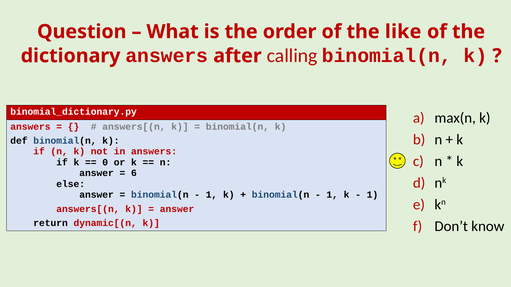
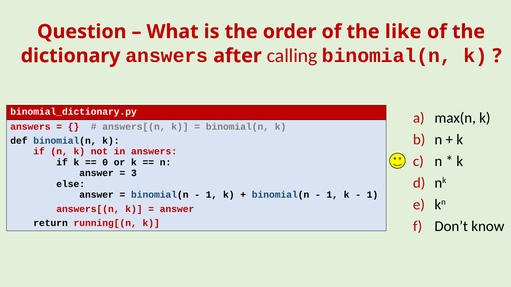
6: 6 -> 3 (134, 173)
dynamic[(n: dynamic[(n -> running[(n (105, 223)
